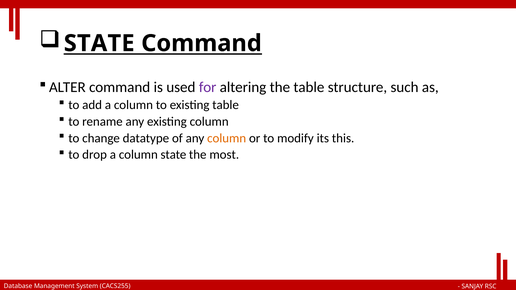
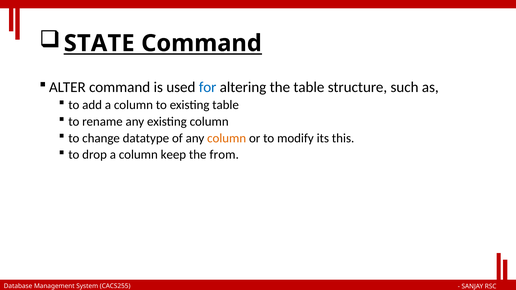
for colour: purple -> blue (208, 87)
column state: state -> keep (173, 155)
most: most -> from (224, 155)
